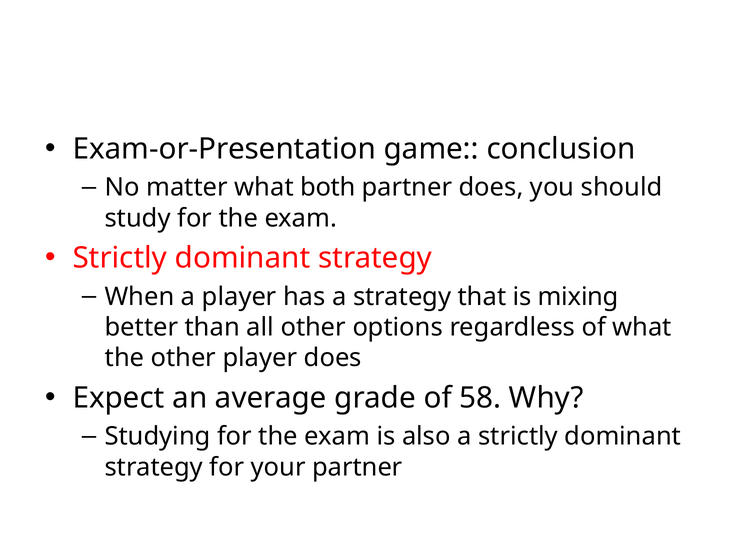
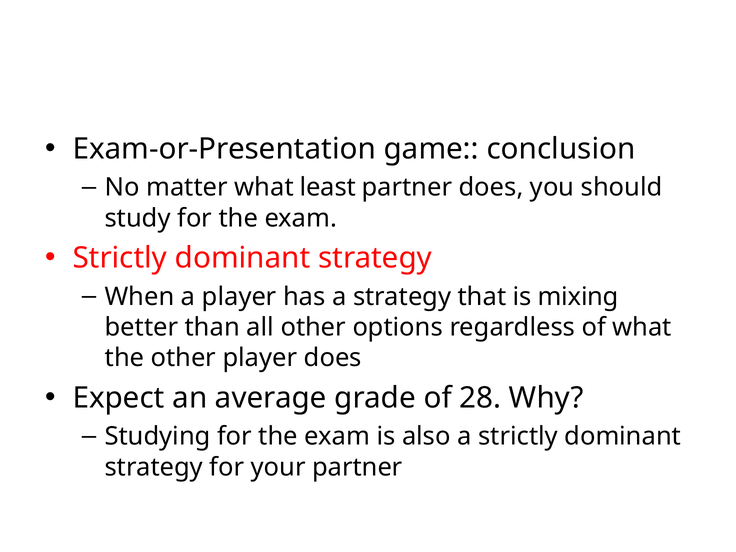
both: both -> least (328, 187)
58: 58 -> 28 (480, 398)
